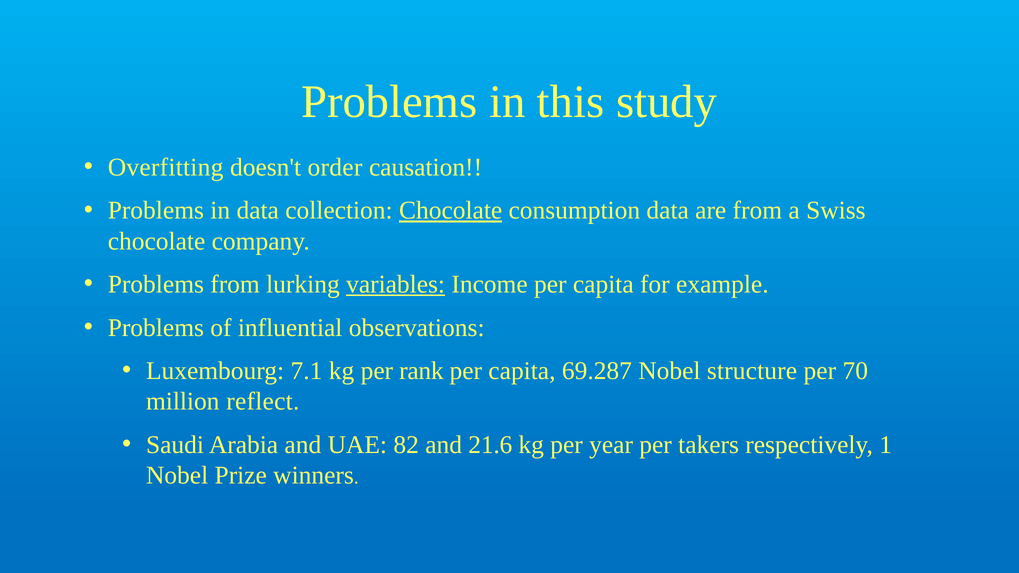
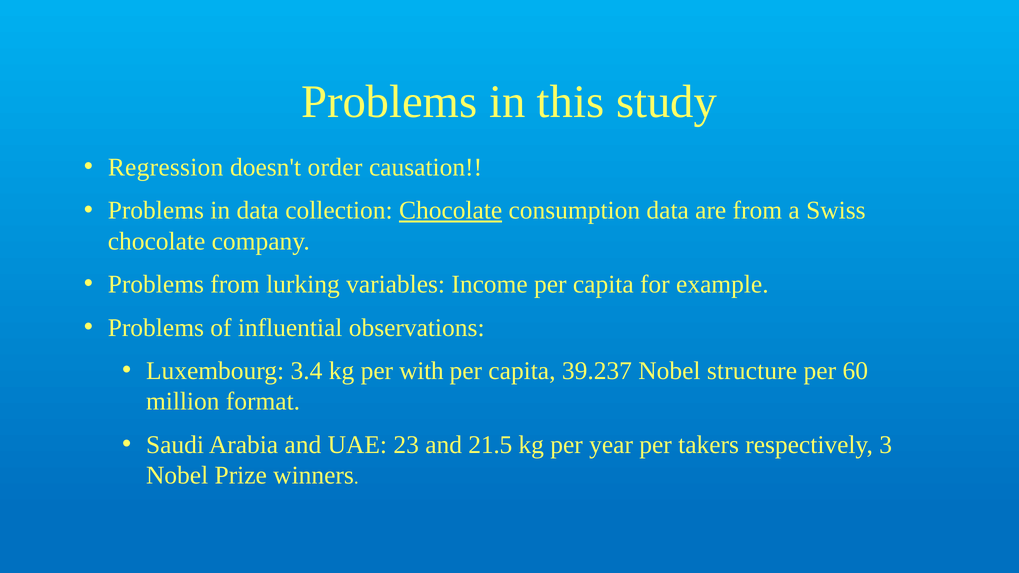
Overfitting: Overfitting -> Regression (166, 167)
variables underline: present -> none (396, 284)
7.1: 7.1 -> 3.4 (307, 371)
rank: rank -> with (421, 371)
69.287: 69.287 -> 39.237 (597, 371)
70: 70 -> 60 (855, 371)
reflect: reflect -> format (263, 402)
82: 82 -> 23 (406, 445)
21.6: 21.6 -> 21.5 (490, 445)
1: 1 -> 3 (886, 445)
